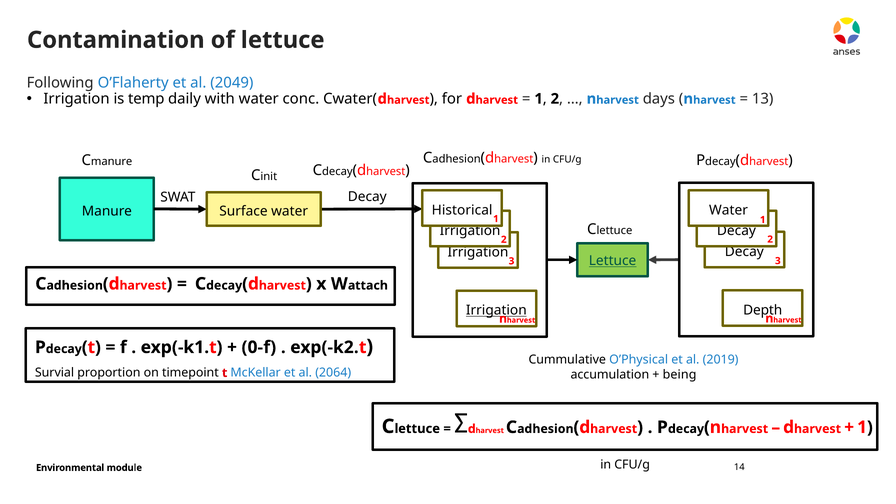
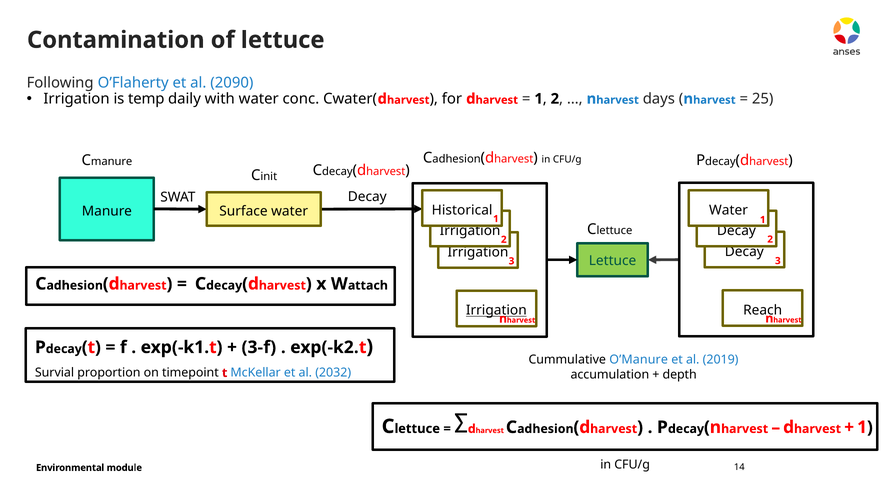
2049: 2049 -> 2090 (232, 83)
13: 13 -> 25 (763, 99)
Lettuce underline: present -> none (613, 261)
Depth: Depth -> Reach (763, 310)
0-f: 0-f -> 3-f (259, 347)
O’Physical: O’Physical -> O’Manure (639, 360)
2064: 2064 -> 2032 (333, 373)
being: being -> depth (680, 375)
